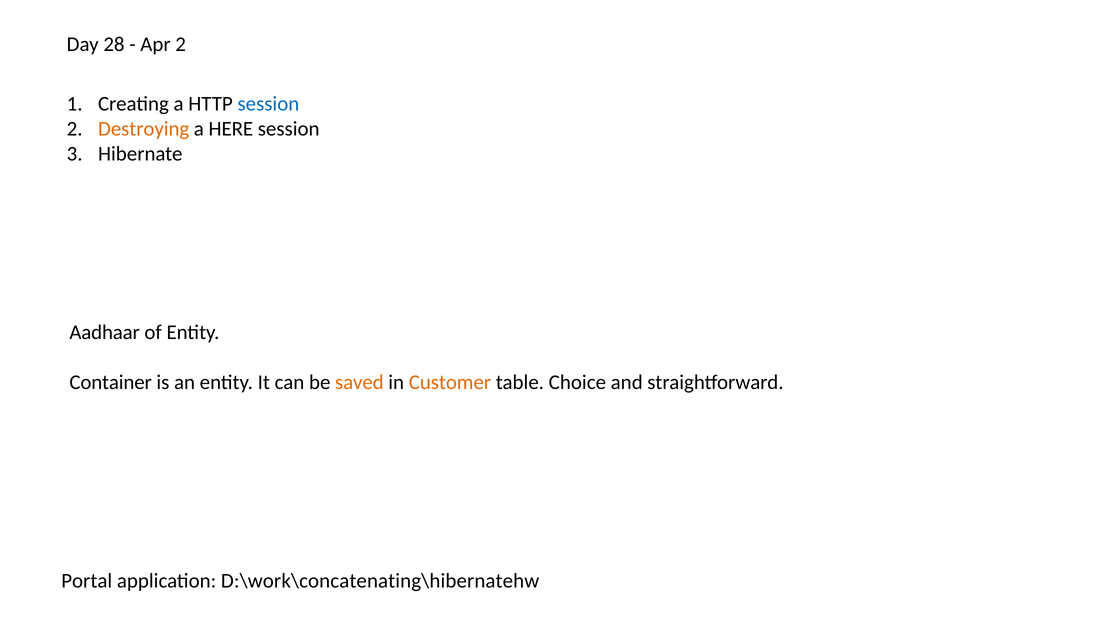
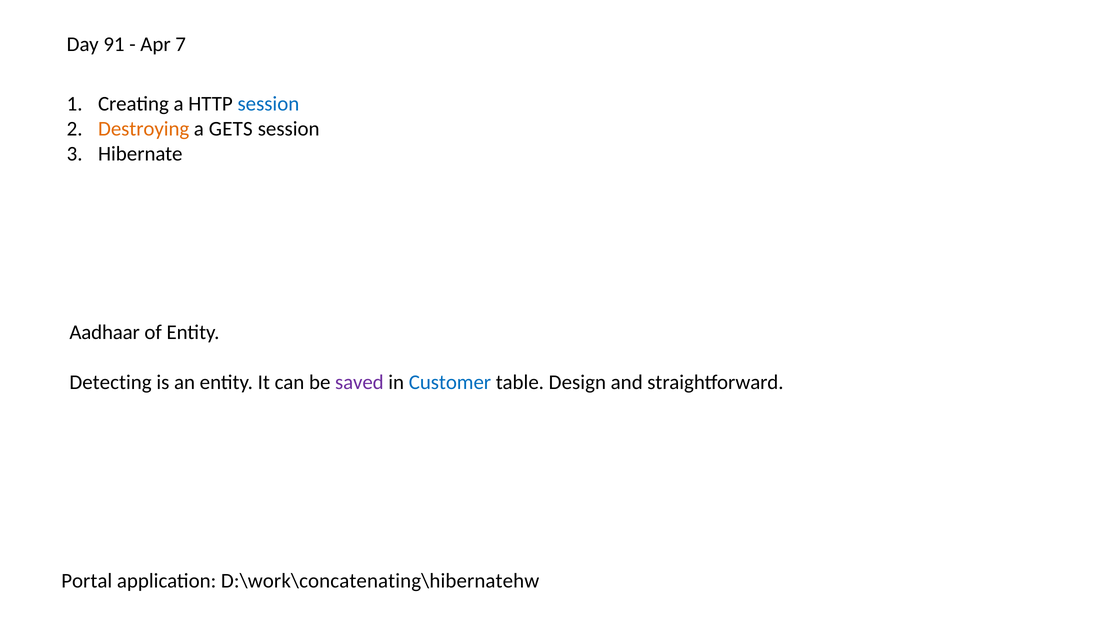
28: 28 -> 91 (114, 44)
Apr 2: 2 -> 7 (181, 44)
HERE: HERE -> GETS (231, 129)
Container: Container -> Detecting (111, 382)
saved colour: orange -> purple (359, 382)
Customer colour: orange -> blue (450, 382)
Choice: Choice -> Design (577, 382)
